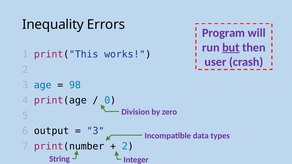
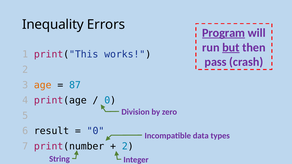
Program underline: none -> present (224, 33)
user: user -> pass (216, 62)
age colour: blue -> orange (43, 85)
98: 98 -> 87 (75, 85)
output: output -> result (52, 131)
3: 3 -> 0 (95, 131)
